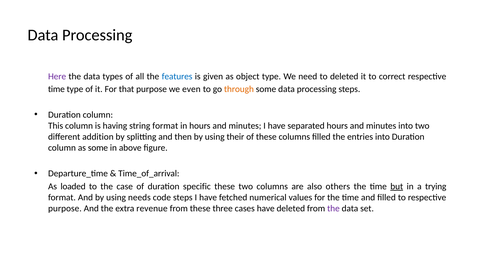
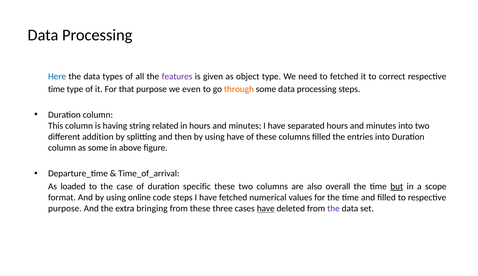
Here colour: purple -> blue (57, 76)
features colour: blue -> purple (177, 76)
to deleted: deleted -> fetched (344, 76)
string format: format -> related (165, 126)
using their: their -> have (235, 137)
others: others -> overall (338, 186)
trying: trying -> scope (436, 186)
needs: needs -> online (139, 197)
revenue: revenue -> bringing (152, 208)
have underline: none -> present (266, 208)
